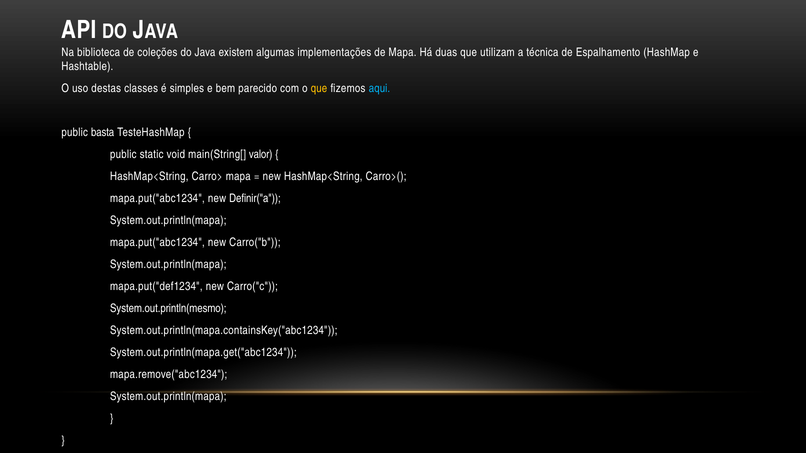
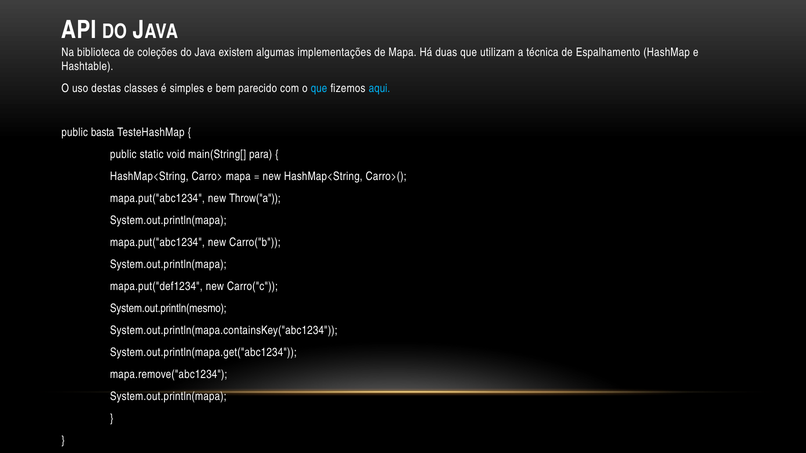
que colour: yellow -> light blue (319, 89)
valor: valor -> para (261, 155)
Definir("a: Definir("a -> Throw("a (255, 199)
